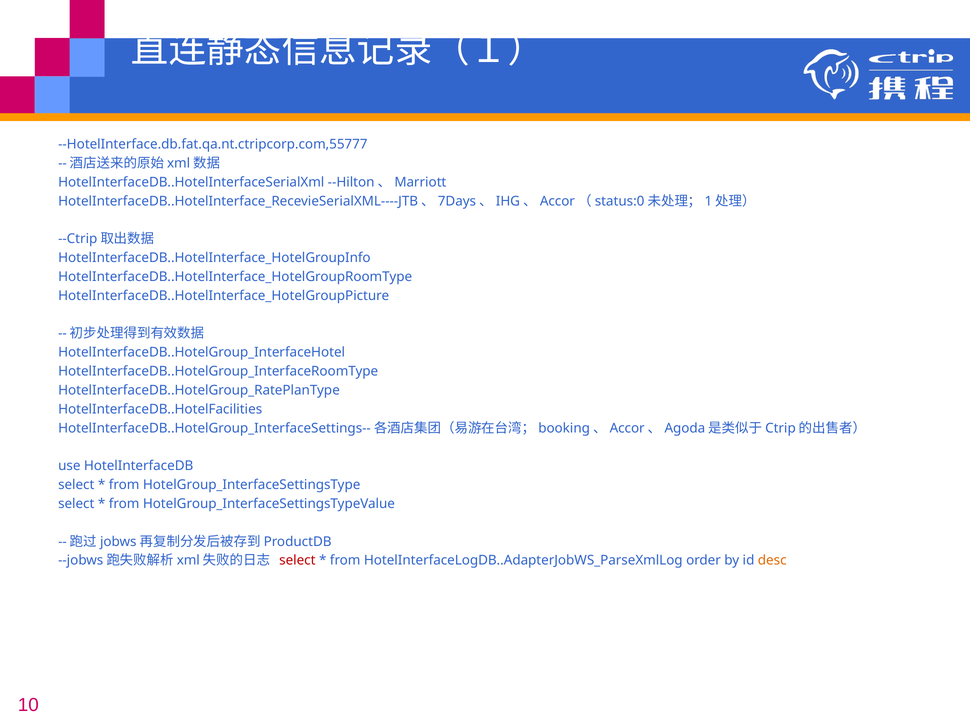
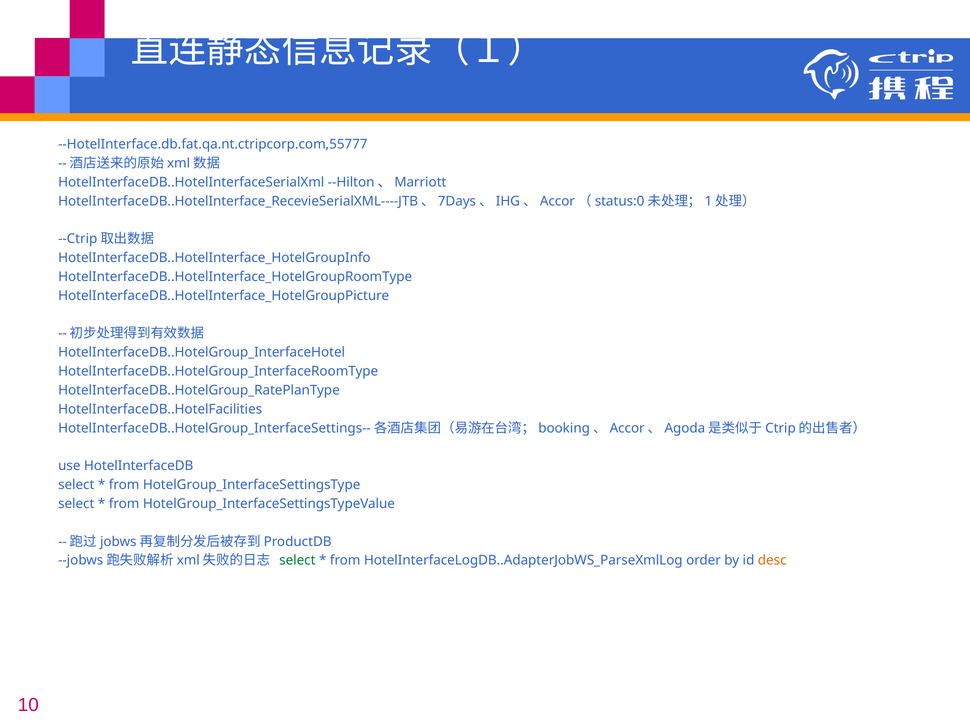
select colour: red -> green (297, 560)
